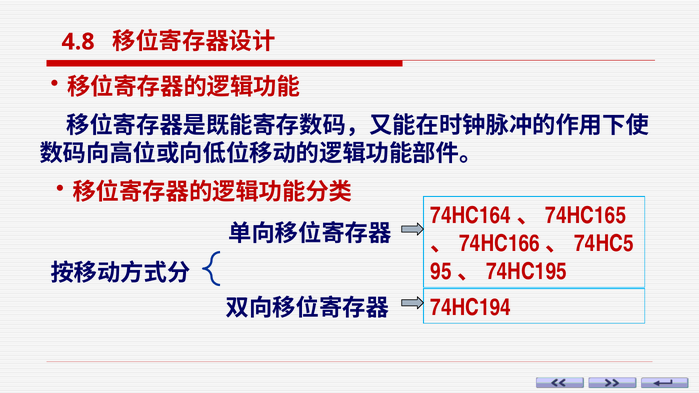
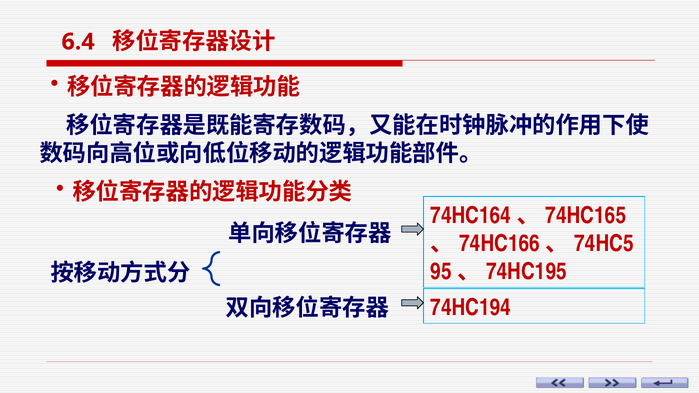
4.8: 4.8 -> 6.4 (78, 42)
